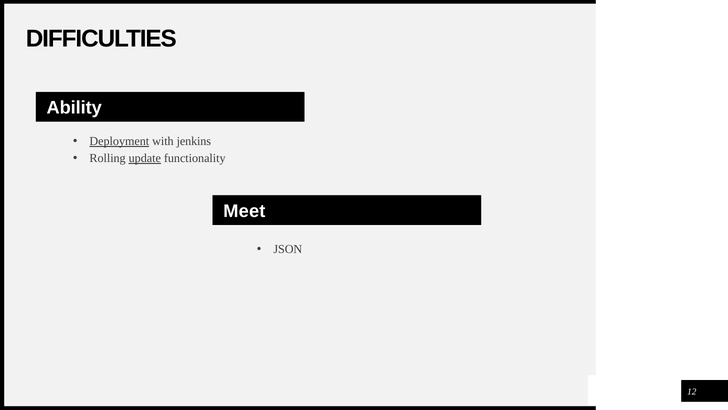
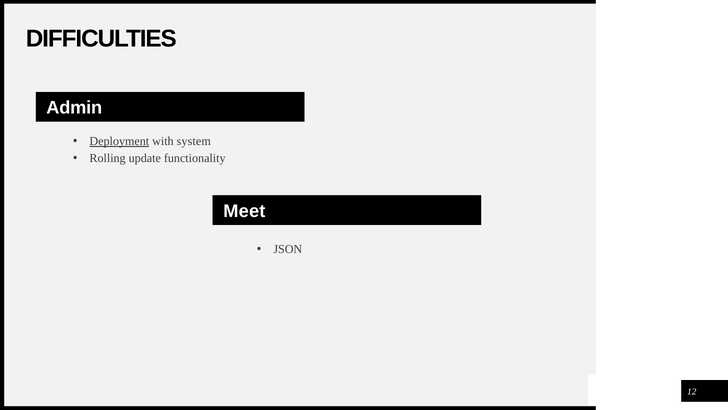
Ability: Ability -> Admin (74, 108)
jenkins: jenkins -> system (194, 141)
update underline: present -> none (145, 158)
